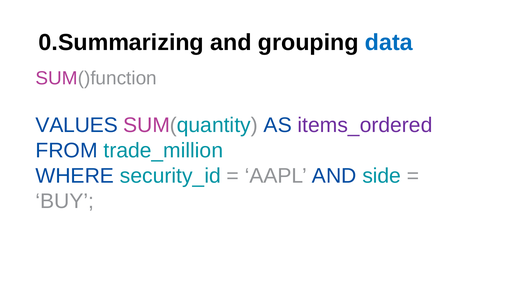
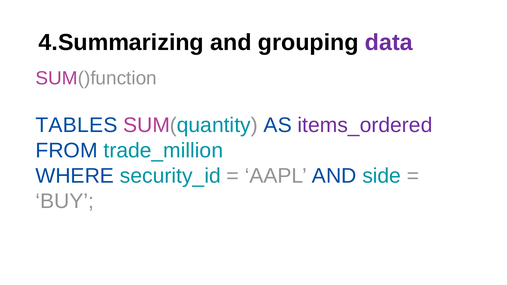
0.Summarizing: 0.Summarizing -> 4.Summarizing (121, 43)
data colour: blue -> purple (389, 43)
VALUES: VALUES -> TABLES (76, 125)
